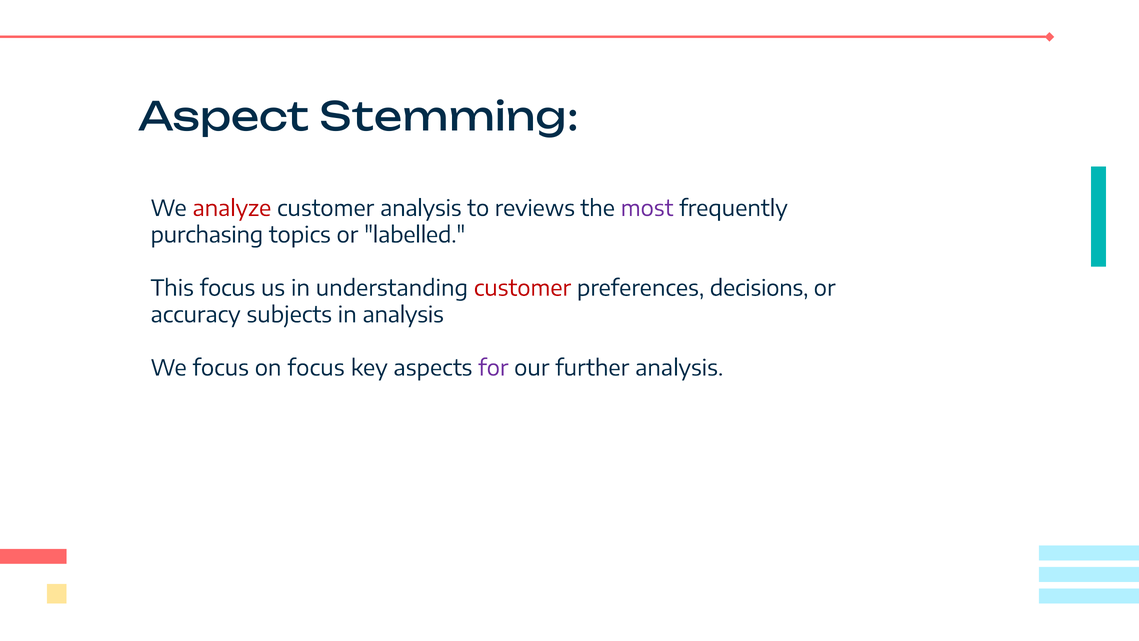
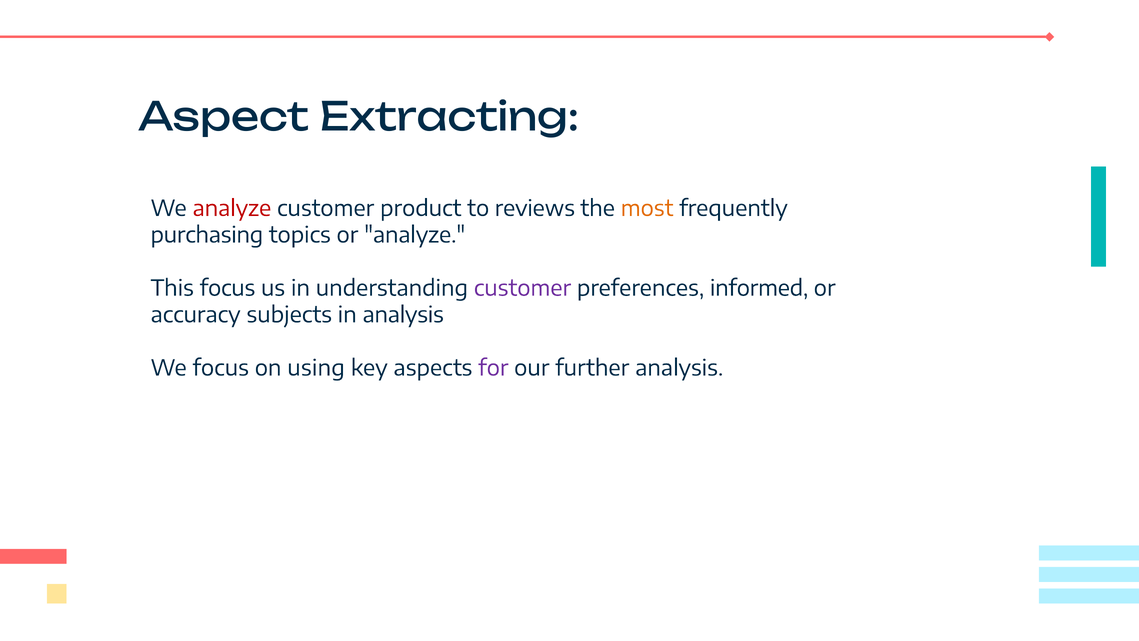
Stemming: Stemming -> Extracting (450, 118)
customer analysis: analysis -> product (421, 209)
most colour: purple -> orange (647, 209)
or labelled: labelled -> analyze (415, 235)
customer colour: red -> purple (522, 288)
decisions: decisions -> informed (759, 288)
on focus: focus -> using (316, 368)
